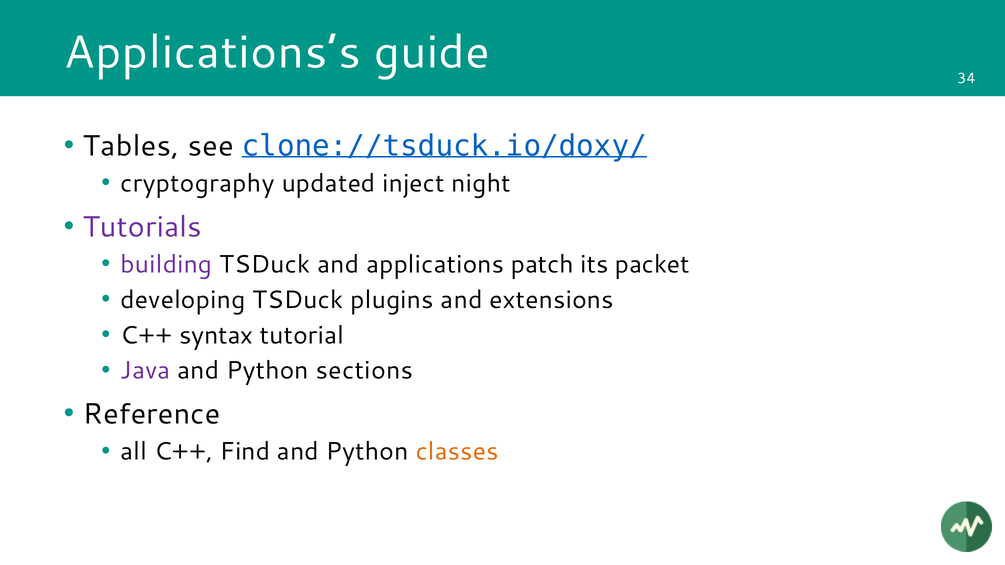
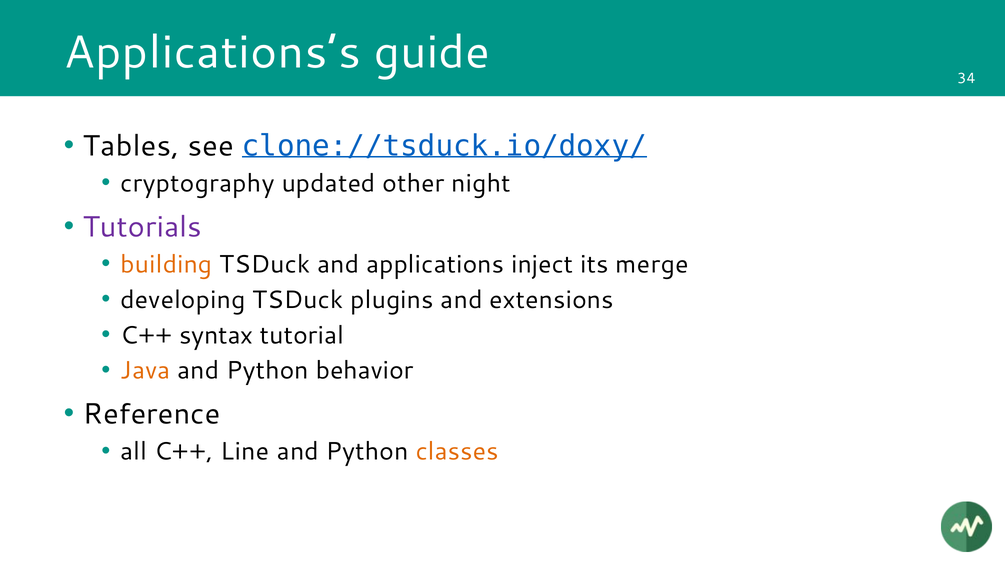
inject: inject -> other (413, 184)
building colour: purple -> orange (166, 265)
patch: patch -> inject (542, 265)
packet: packet -> merge (652, 265)
Java colour: purple -> orange (145, 371)
sections: sections -> behavior (365, 371)
Find: Find -> Line (245, 452)
